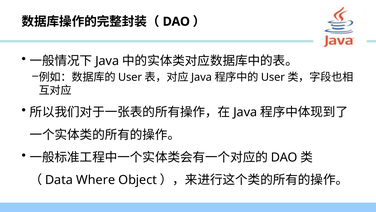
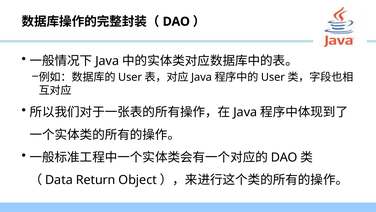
Where: Where -> Return (96, 180)
